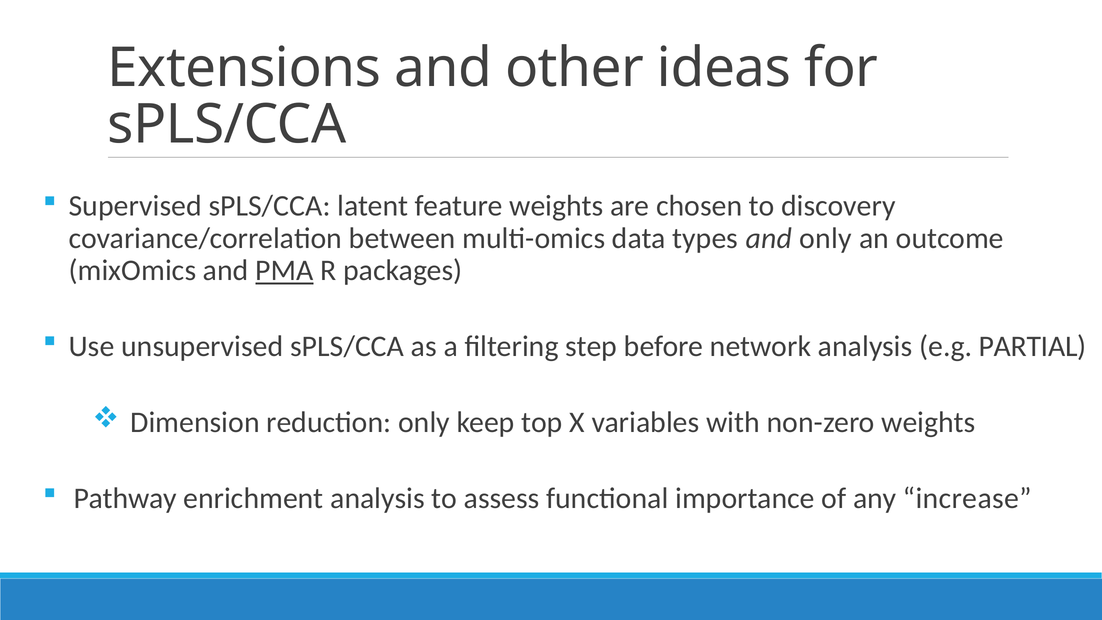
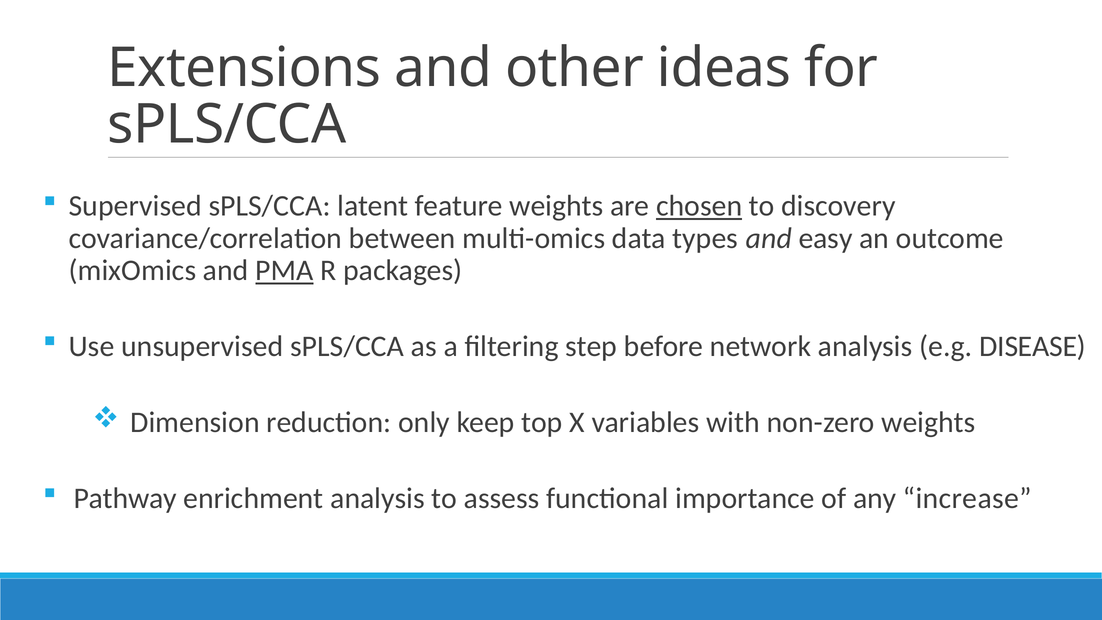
chosen underline: none -> present (699, 206)
and only: only -> easy (826, 238)
PARTIAL: PARTIAL -> DISEASE (1033, 346)
